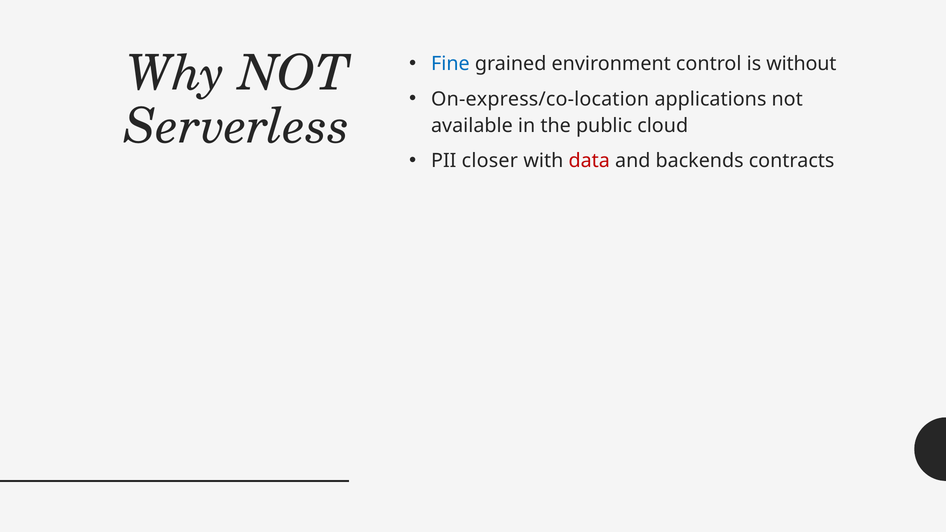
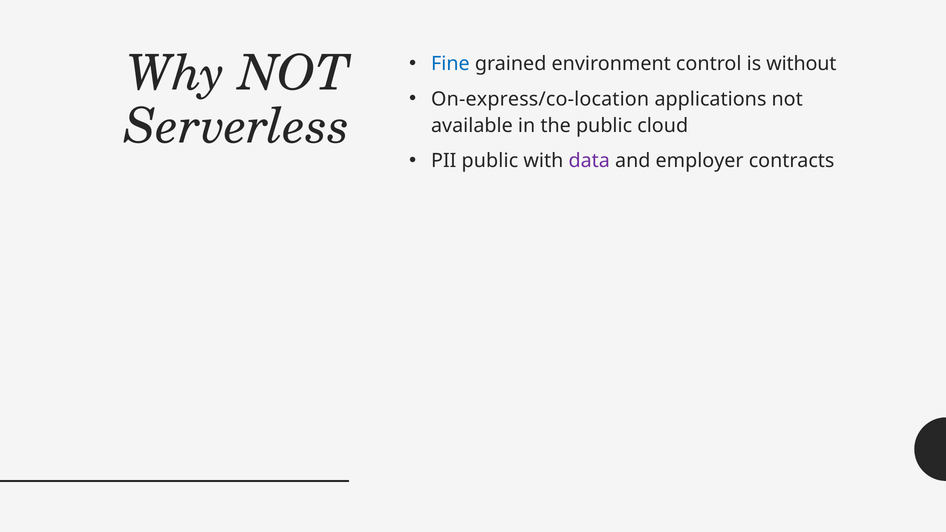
PII closer: closer -> public (490, 161)
data colour: red -> purple (589, 161)
backends: backends -> employer (700, 161)
